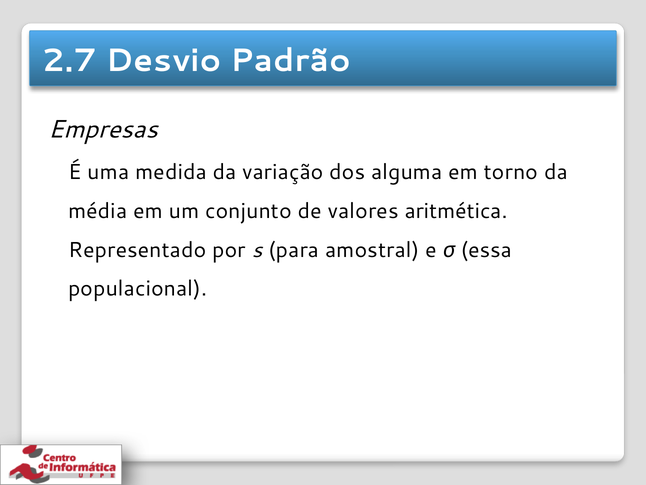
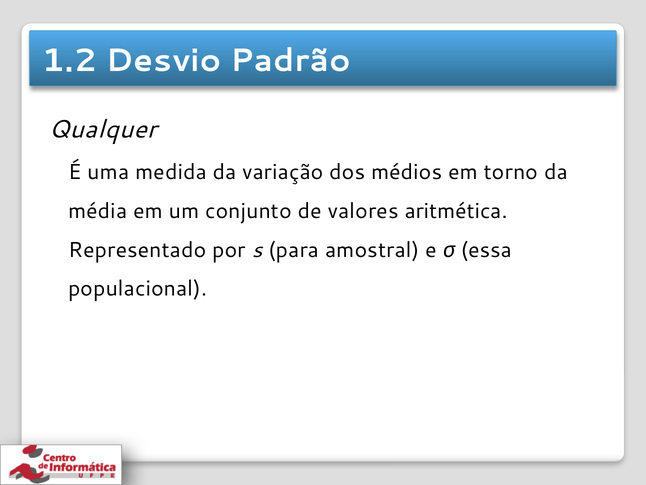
2.7: 2.7 -> 1.2 (69, 60)
Empresas: Empresas -> Qualquer (103, 129)
alguma: alguma -> médios (407, 172)
